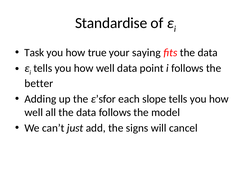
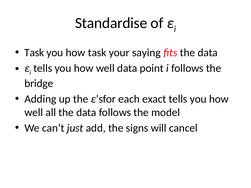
how true: true -> task (97, 53)
better: better -> bridge (39, 84)
slope: slope -> exact (154, 99)
